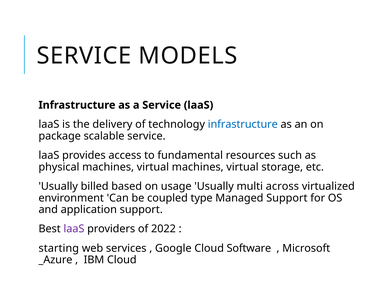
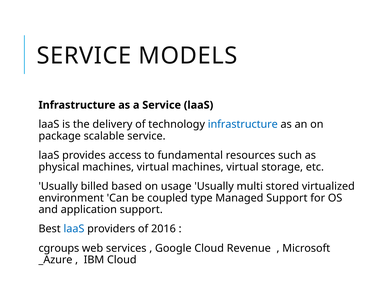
across: across -> stored (282, 186)
laaS colour: purple -> blue (74, 229)
2022: 2022 -> 2016 (163, 229)
starting: starting -> cgroups (59, 248)
Software: Software -> Revenue (249, 248)
